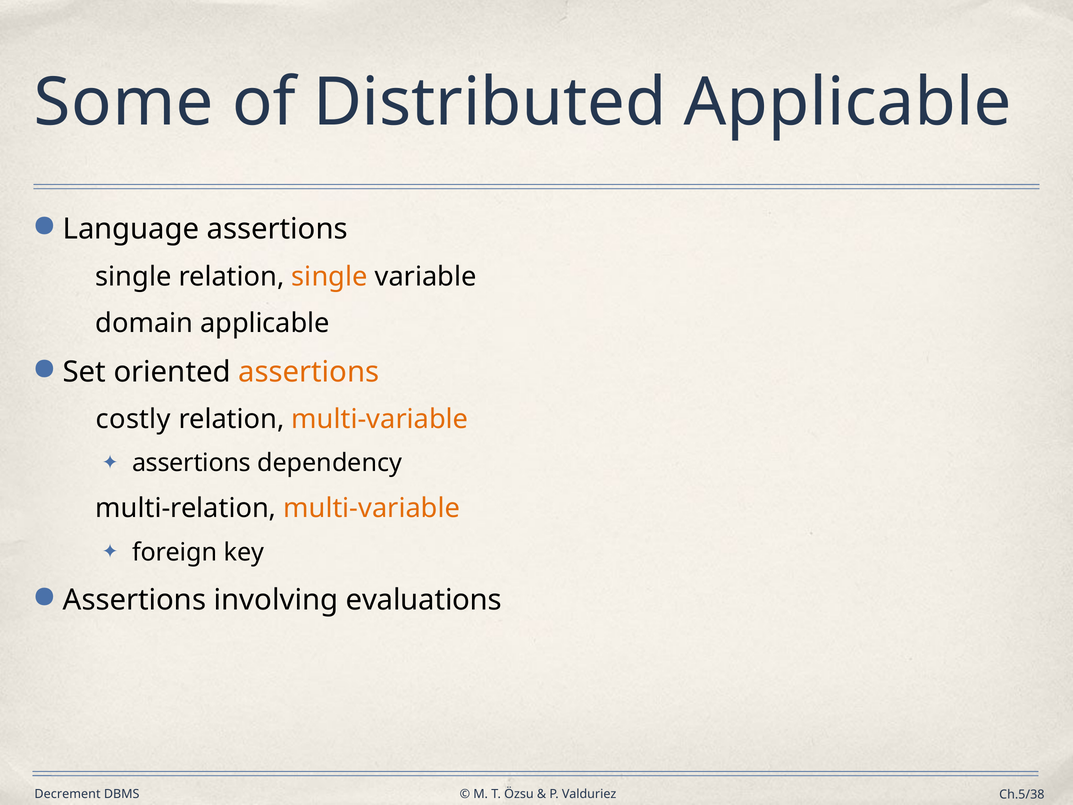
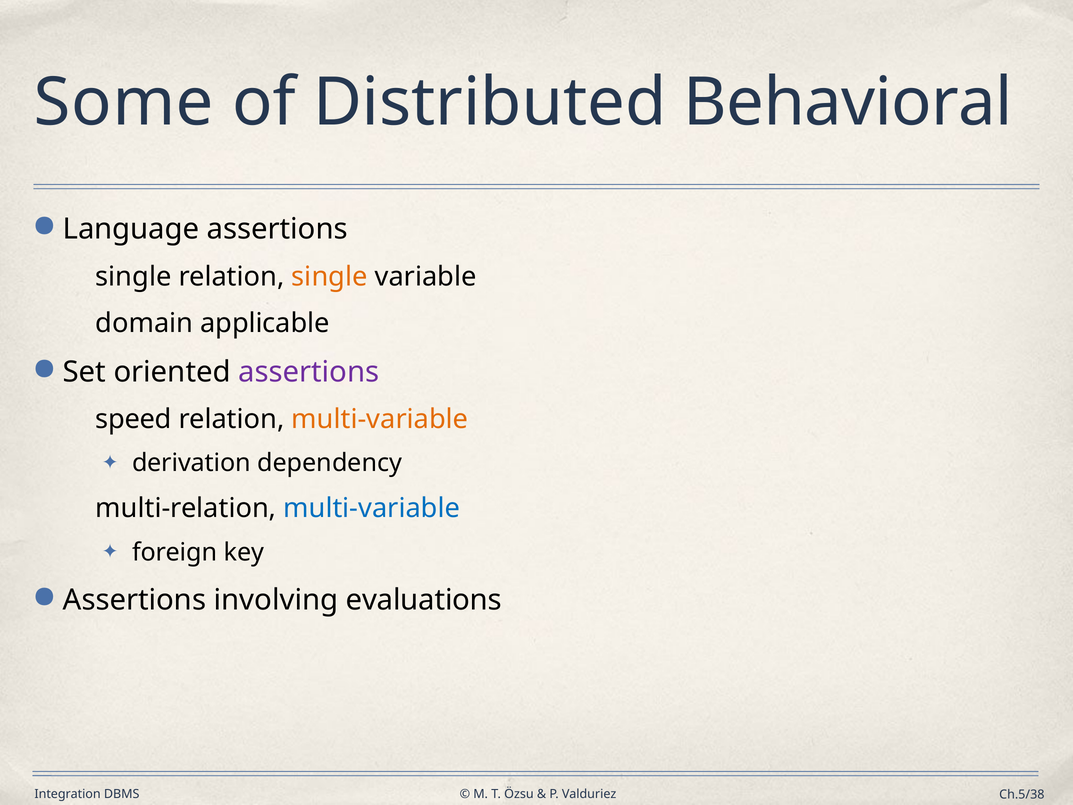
Distributed Applicable: Applicable -> Behavioral (848, 103)
assertions colour: orange -> purple (309, 372)
costly: costly -> speed (134, 419)
assertions: assertions -> derivation (191, 463)
multi-variable colour: orange -> blue (372, 508)
Decrement: Decrement -> Integration (68, 794)
